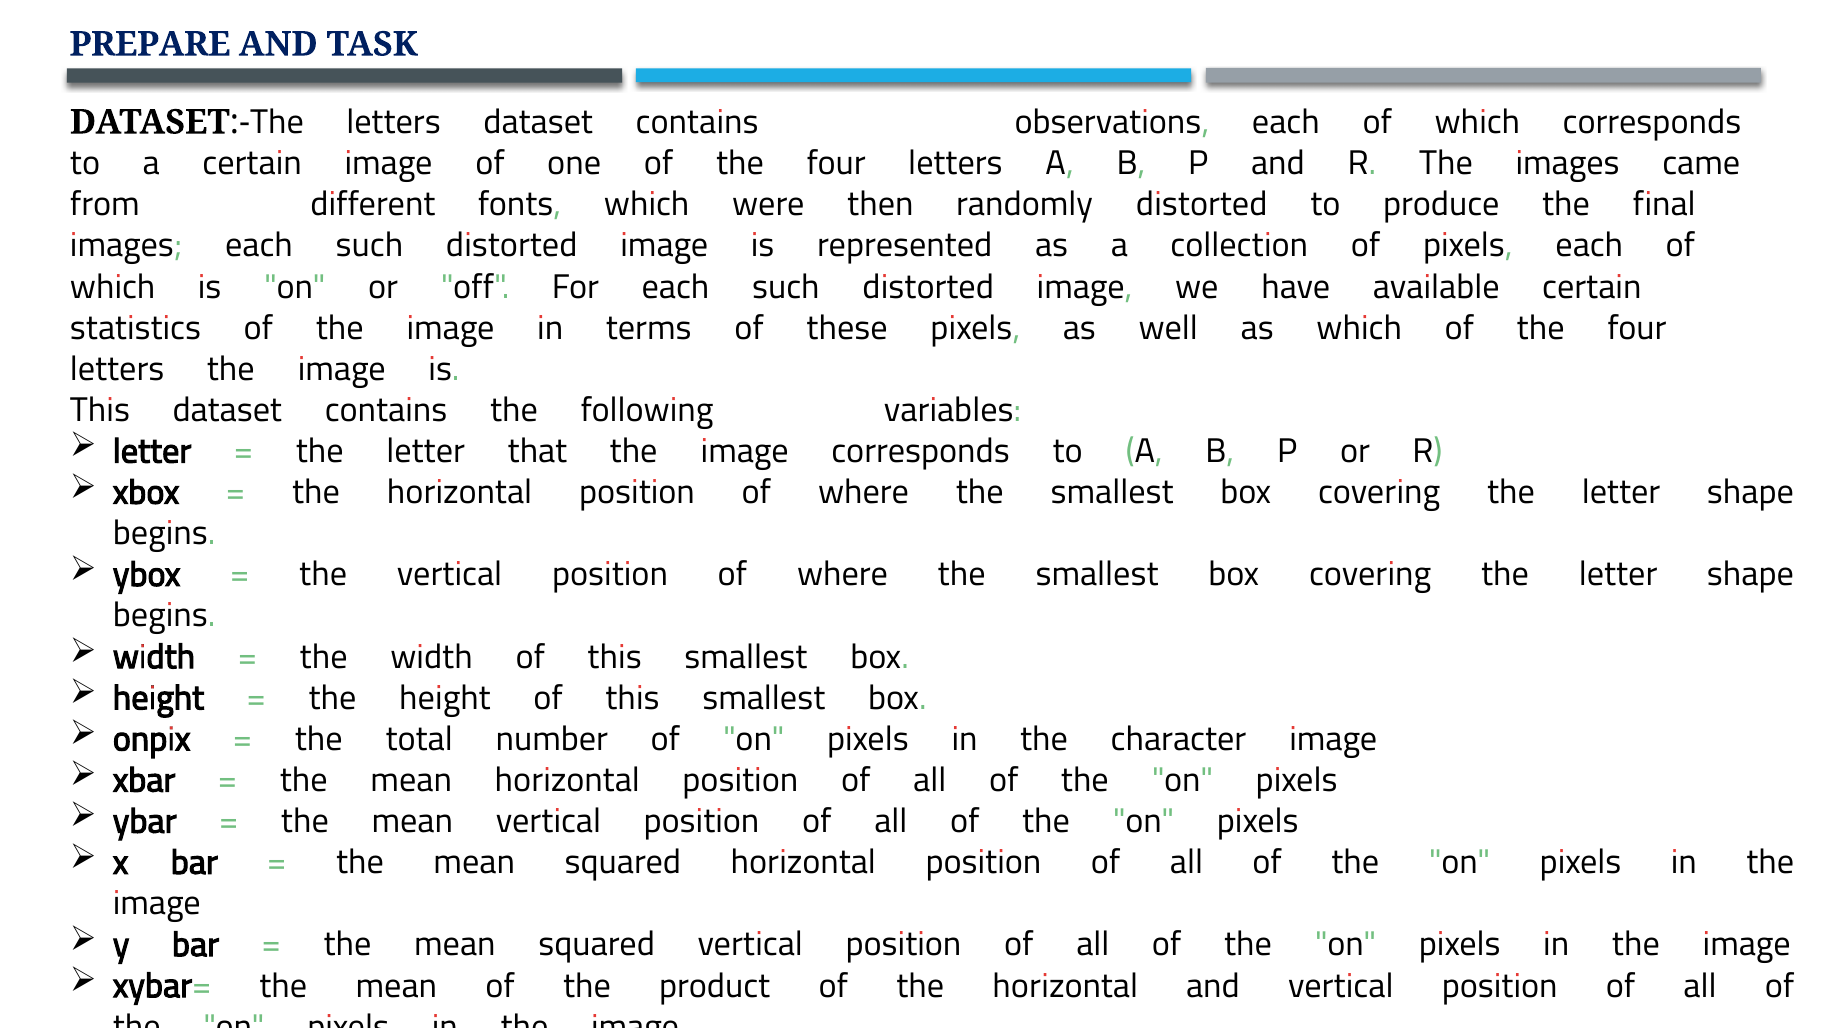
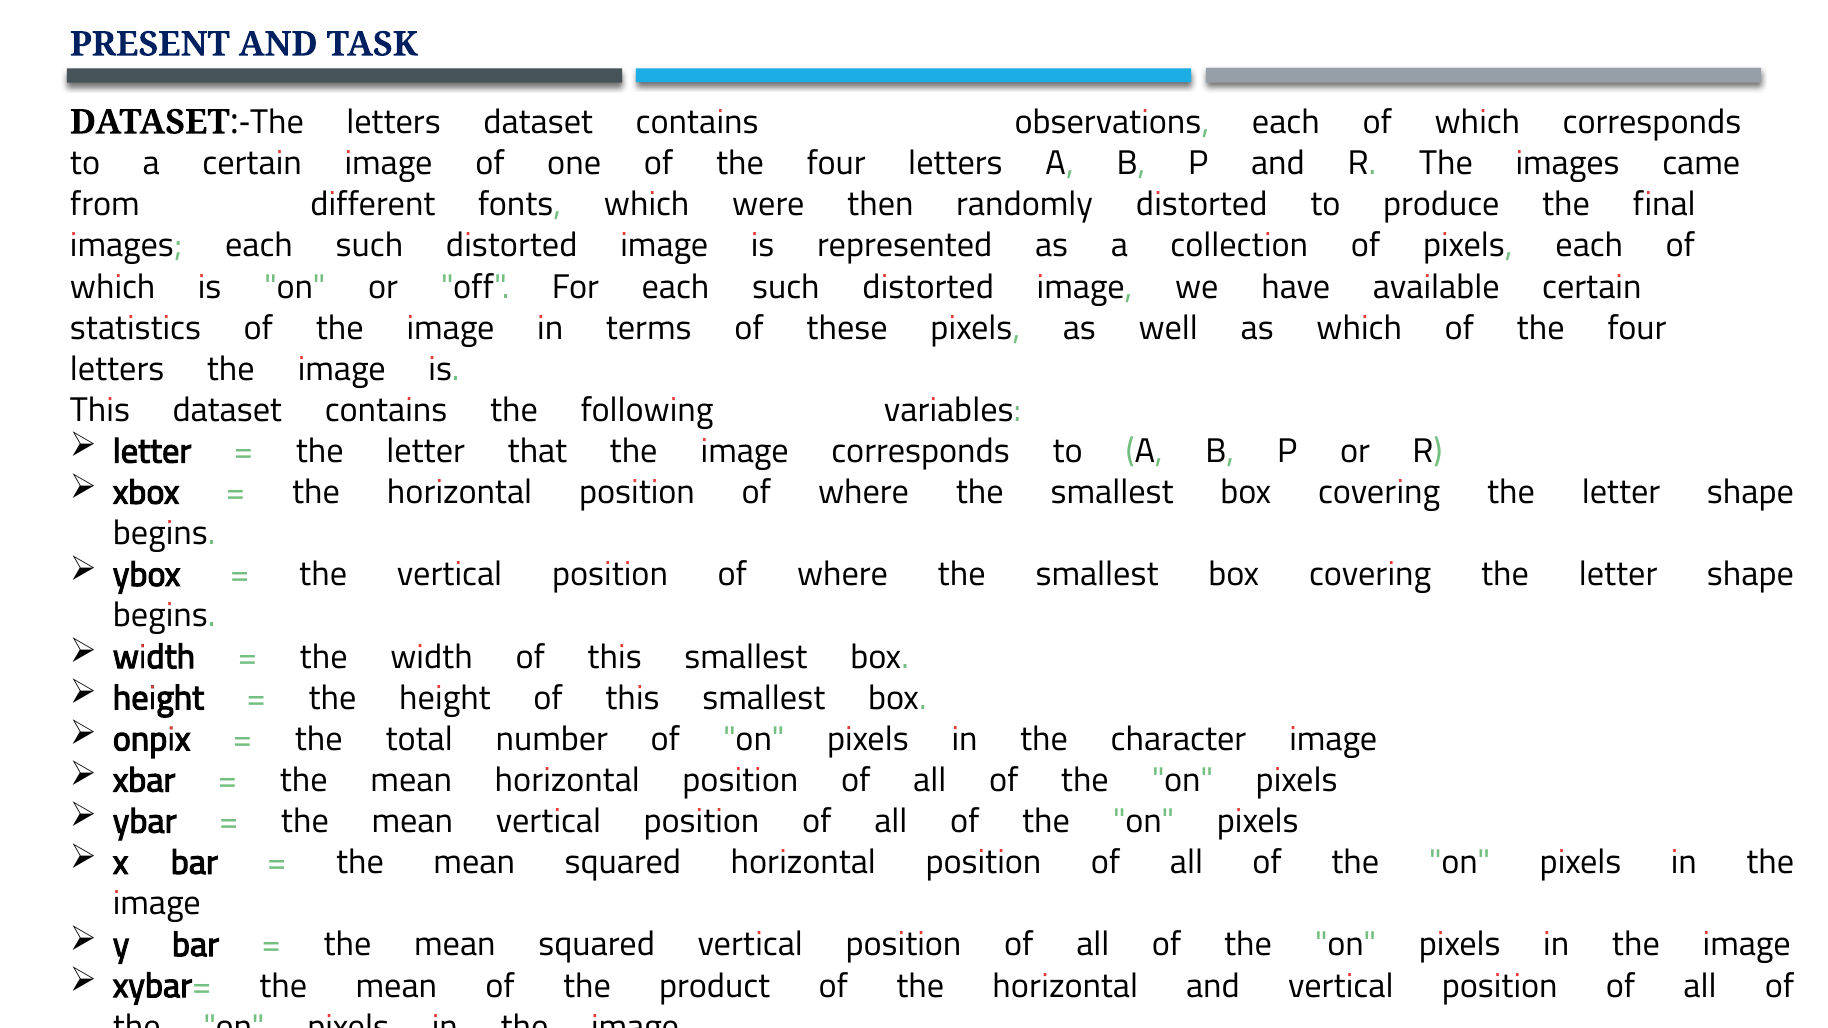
PREPARE: PREPARE -> PRESENT (150, 44)
